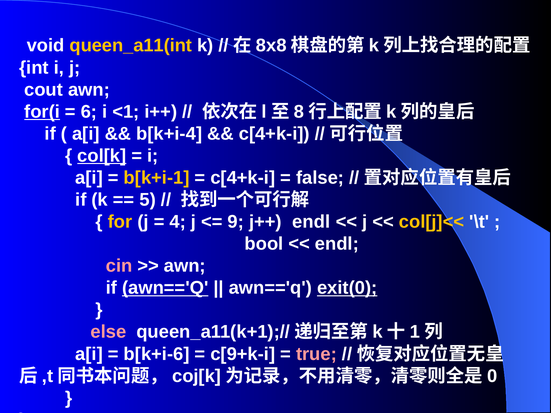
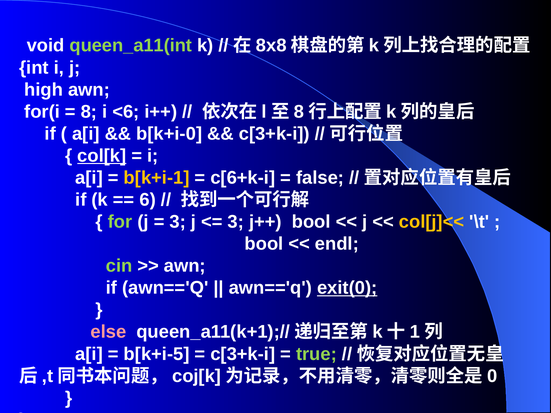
queen_a11(int colour: yellow -> light green (131, 46)
cout: cout -> high (44, 90)
for(i underline: present -> none (42, 112)
6: 6 -> 8 (89, 112)
<1: <1 -> <6 (126, 112)
b[k+i-4: b[k+i-4 -> b[k+i-0 (169, 134)
c[4+k-i: c[4+k-i -> c[3+k-i (274, 134)
c[4+k-i: c[4+k-i -> c[6+k-i (243, 178)
5: 5 -> 6 (148, 200)
for colour: yellow -> light green (120, 222)
4: 4 -> 3 (178, 222)
9: 9 -> 3 (236, 222)
j++ endl: endl -> bool (311, 222)
cin colour: pink -> light green (119, 266)
awn=='Q underline: present -> none (165, 288)
b[k+i-6: b[k+i-6 -> b[k+i-5 (157, 354)
c[9+k-i: c[9+k-i -> c[3+k-i (243, 354)
true colour: pink -> light green (316, 354)
